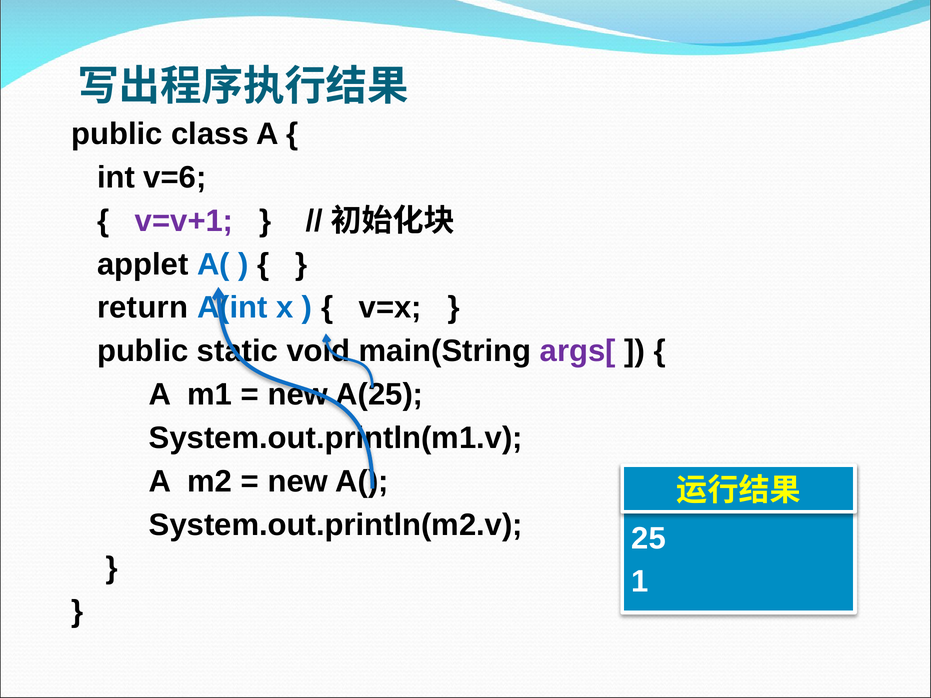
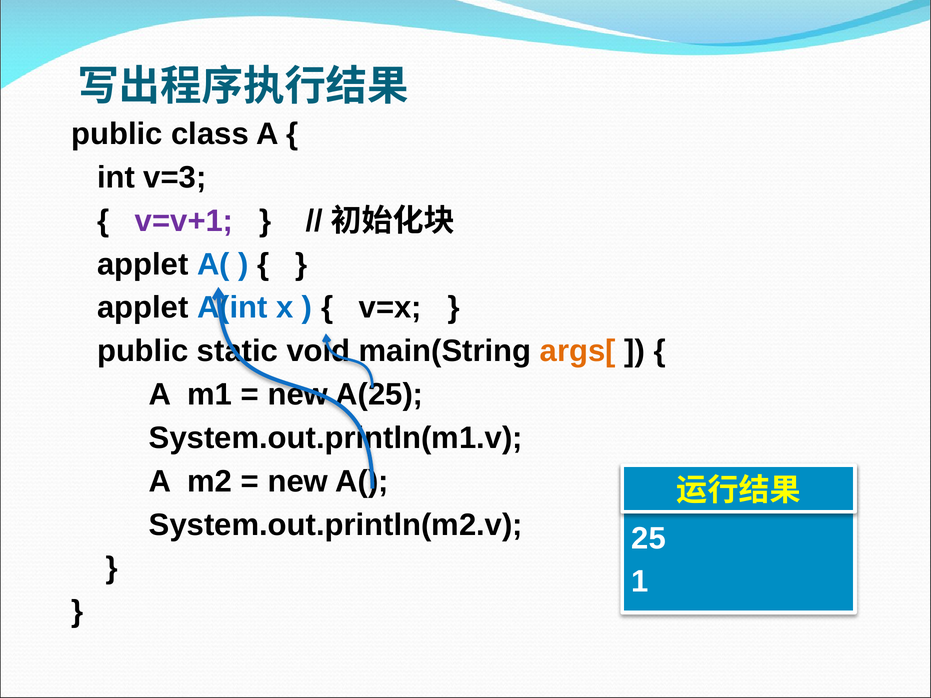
v=6: v=6 -> v=3 (175, 177)
return: return -> applet (143, 308)
args[ colour: purple -> orange (578, 351)
